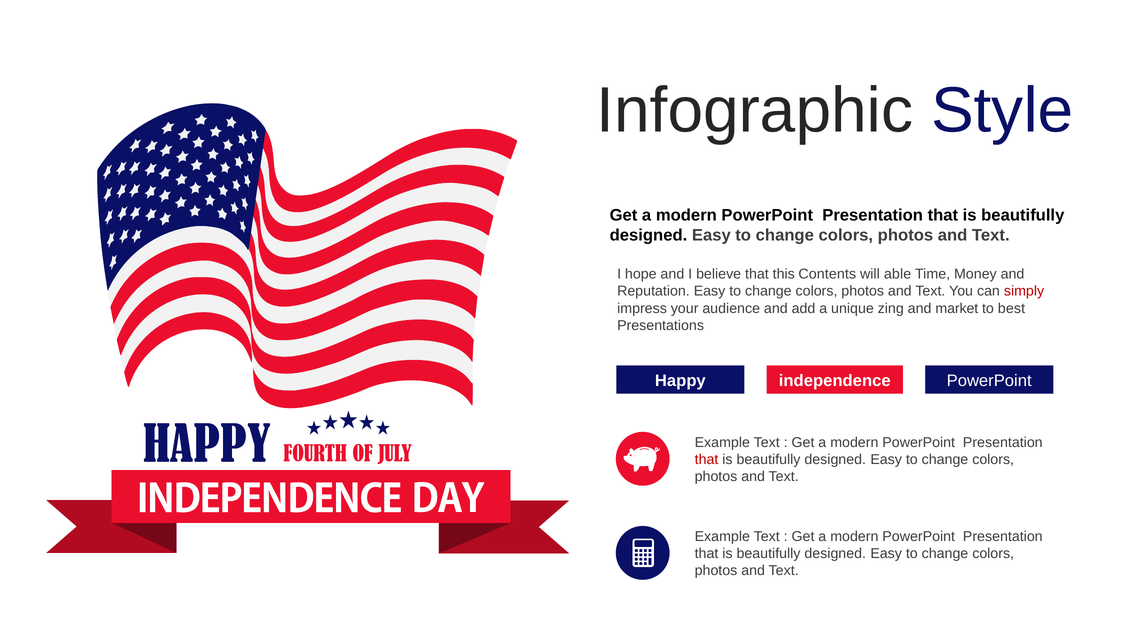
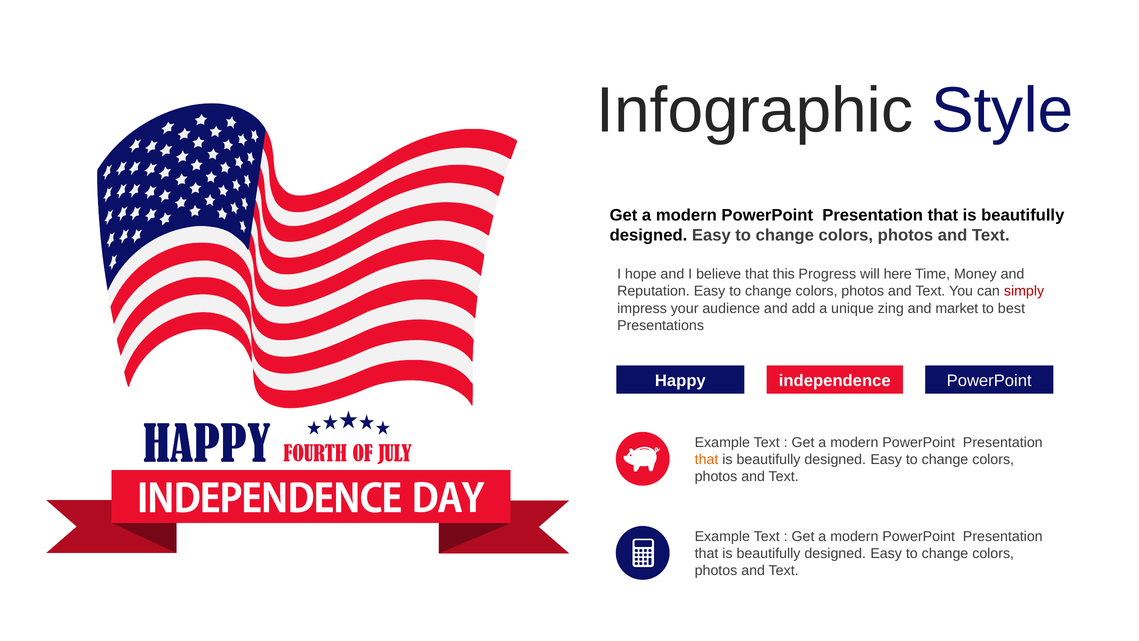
Contents: Contents -> Progress (827, 274)
able: able -> here (898, 274)
that colour: red -> orange (707, 459)
